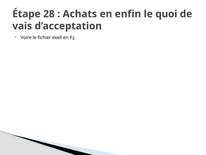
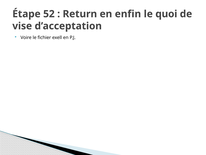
28: 28 -> 52 (49, 14)
Achats: Achats -> Return (80, 14)
vais: vais -> vise (22, 26)
